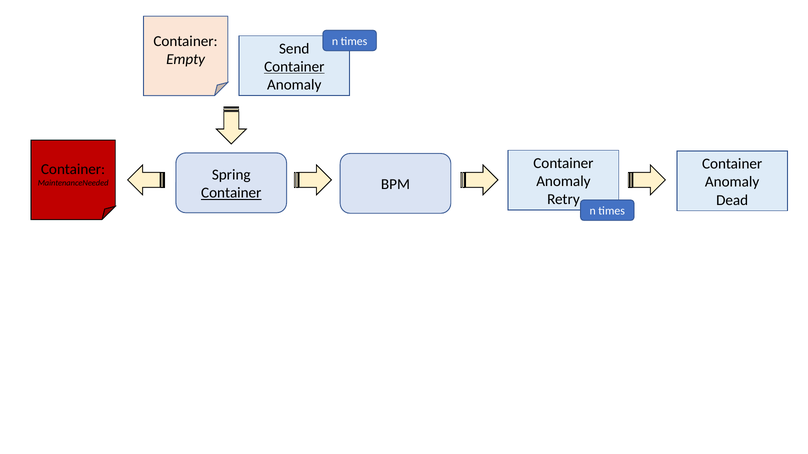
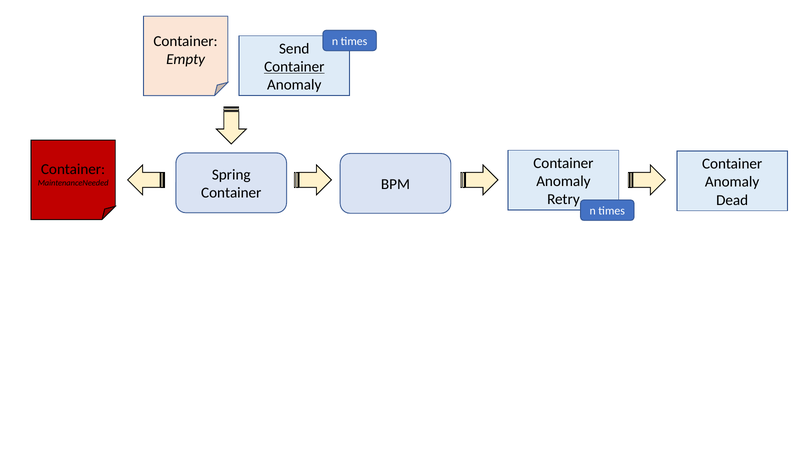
Container underline: present -> none (231, 193)
